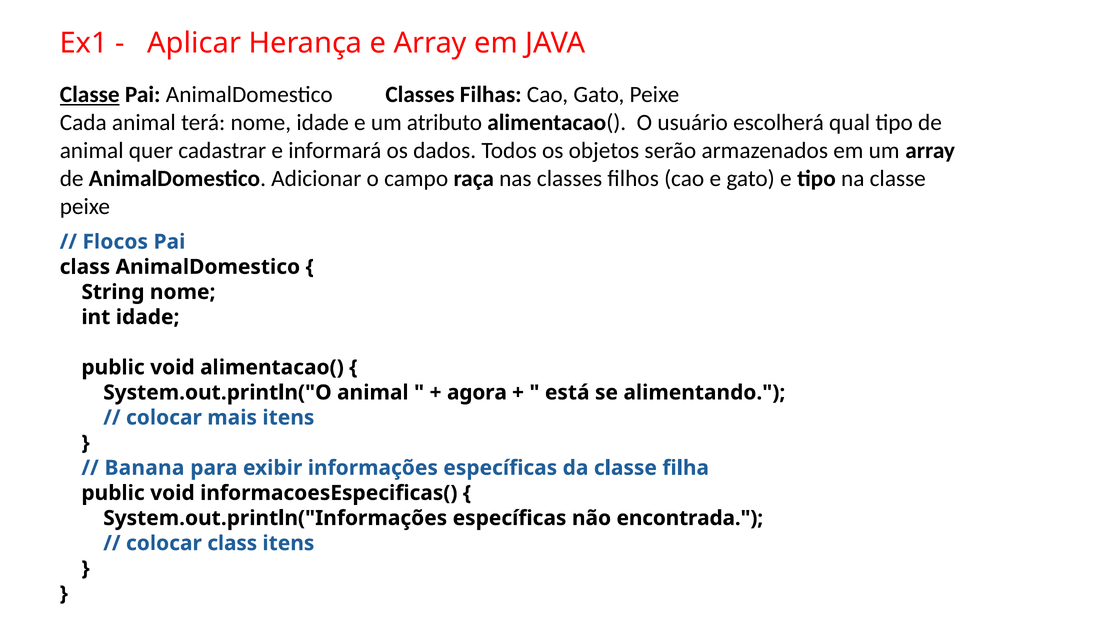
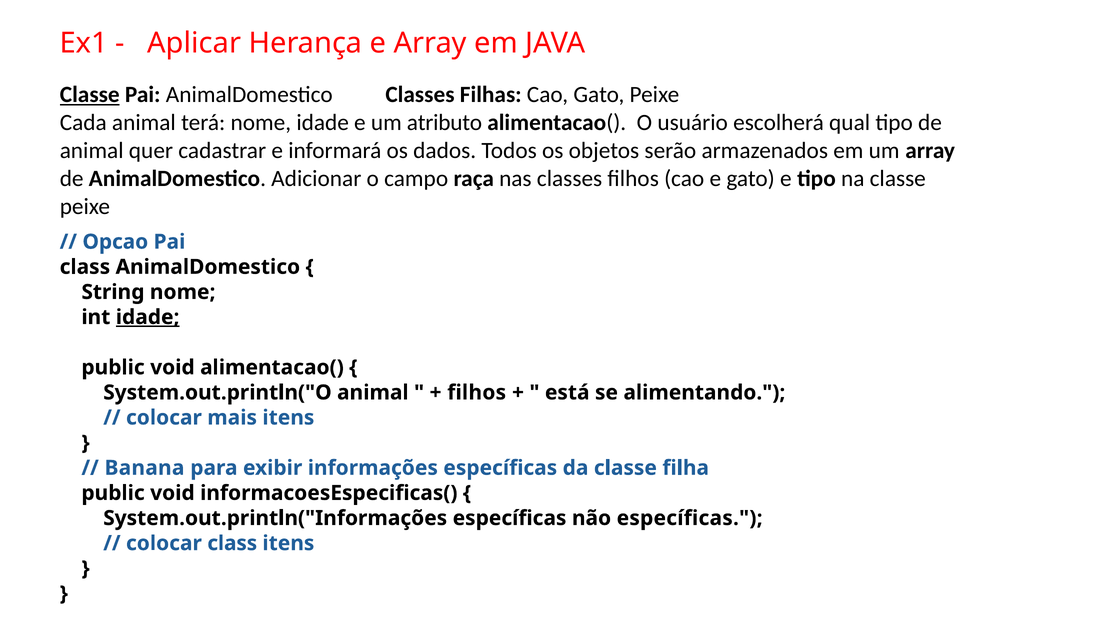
Flocos: Flocos -> Opcao (115, 242)
idade underline: none -> present (148, 317)
agora: agora -> filhos (477, 393)
não encontrada: encontrada -> específicas (690, 518)
